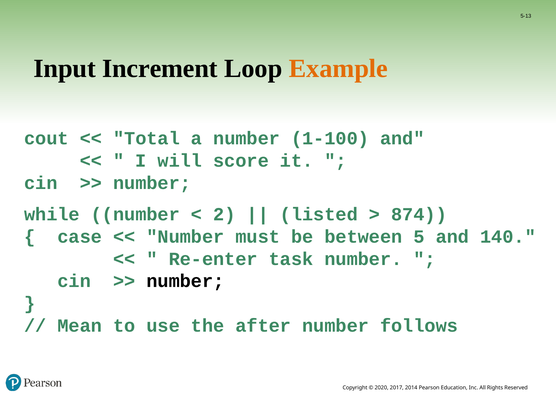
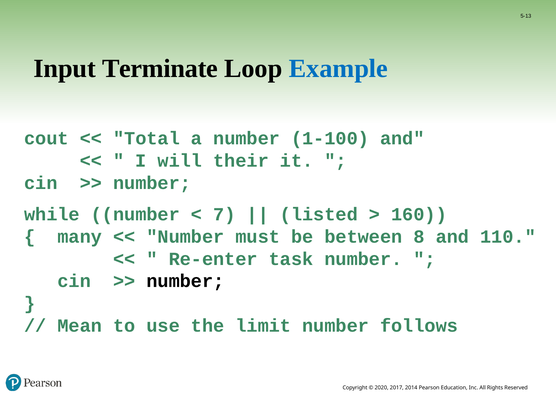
Increment: Increment -> Terminate (160, 69)
Example colour: orange -> blue (338, 69)
score: score -> their (241, 161)
2: 2 -> 7 (224, 214)
874: 874 -> 160 (419, 214)
case: case -> many (80, 237)
5: 5 -> 8 (419, 237)
140: 140 -> 110 (508, 237)
after: after -> limit (263, 326)
